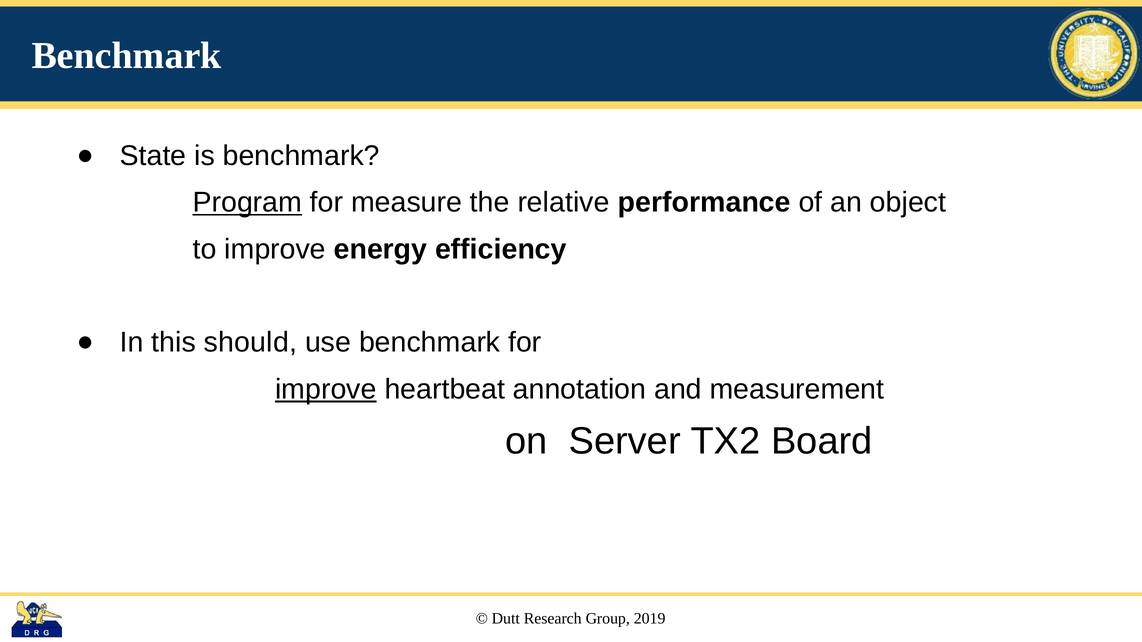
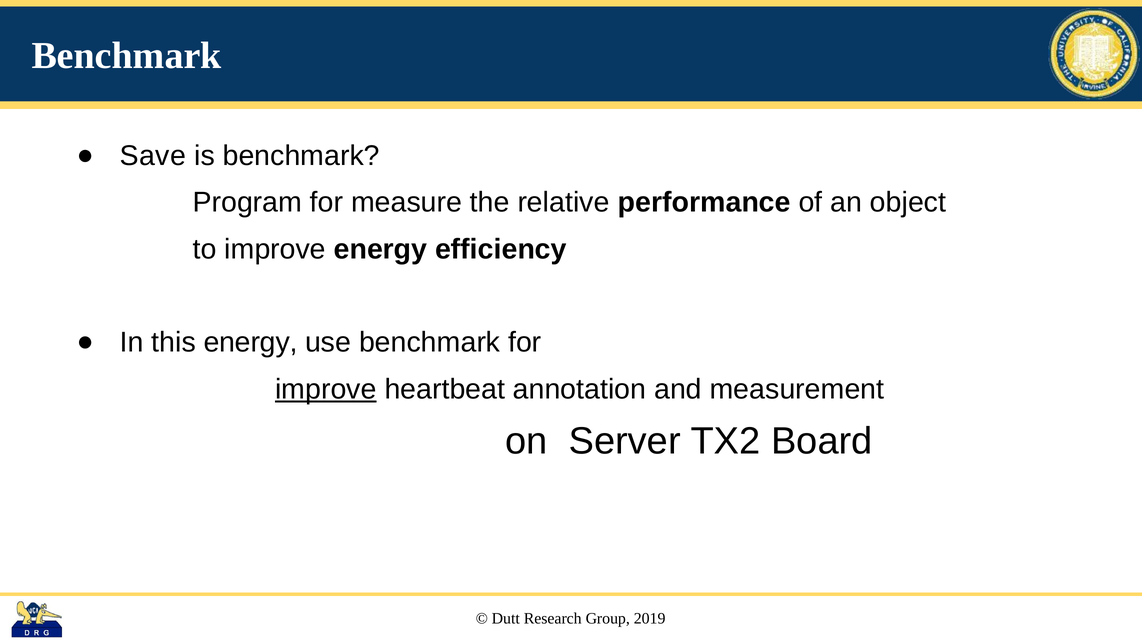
State: State -> Save (153, 156)
Program underline: present -> none (247, 203)
this should: should -> energy (251, 343)
